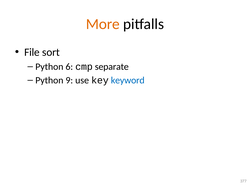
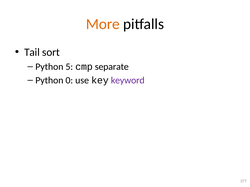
File: File -> Tail (32, 52)
6: 6 -> 5 (69, 67)
9: 9 -> 0 (69, 80)
keyword colour: blue -> purple (128, 80)
